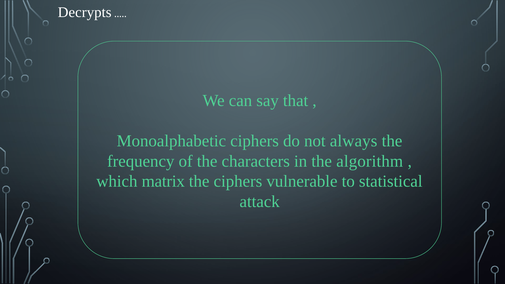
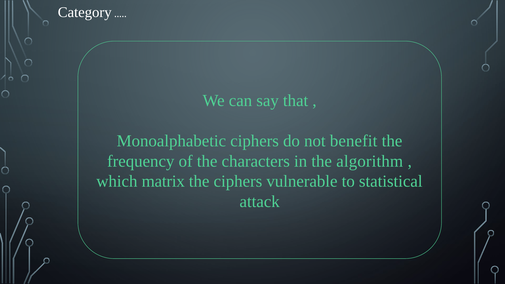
Decrypts: Decrypts -> Category (85, 12)
always: always -> benefit (354, 141)
